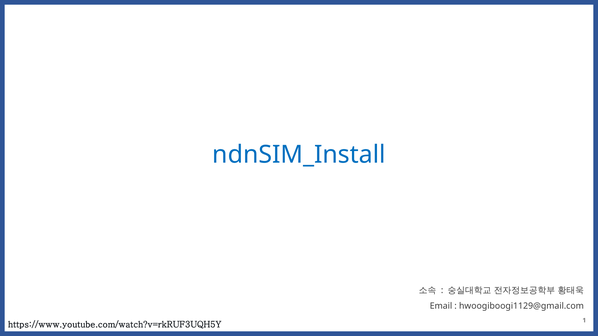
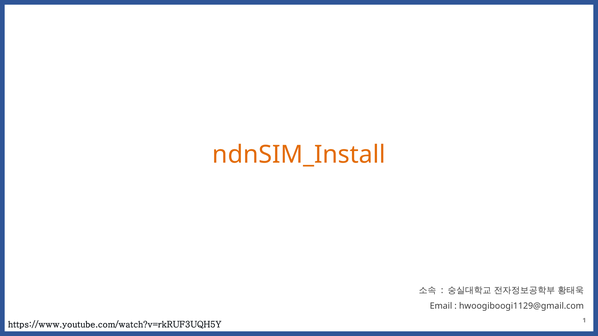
ndnSIM_Install colour: blue -> orange (299, 155)
